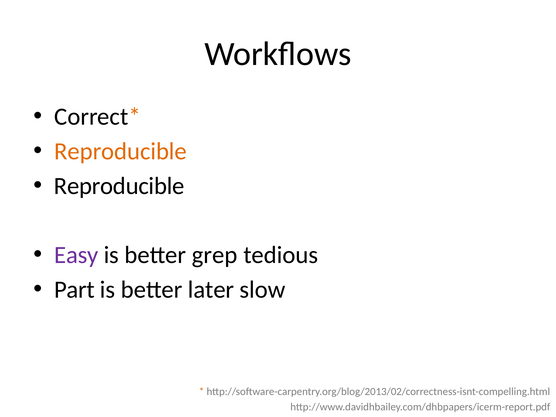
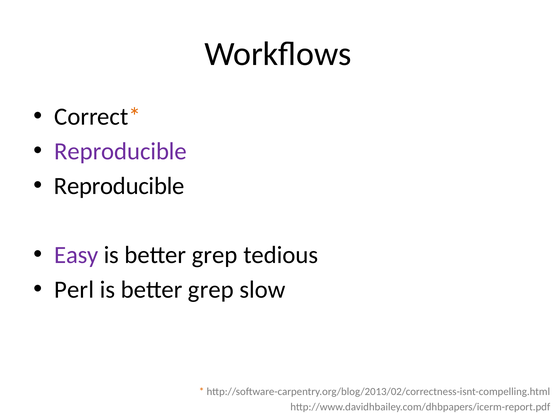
Reproducible colour: orange -> purple (121, 151)
Part: Part -> Perl (74, 290)
later: later -> grep (211, 290)
